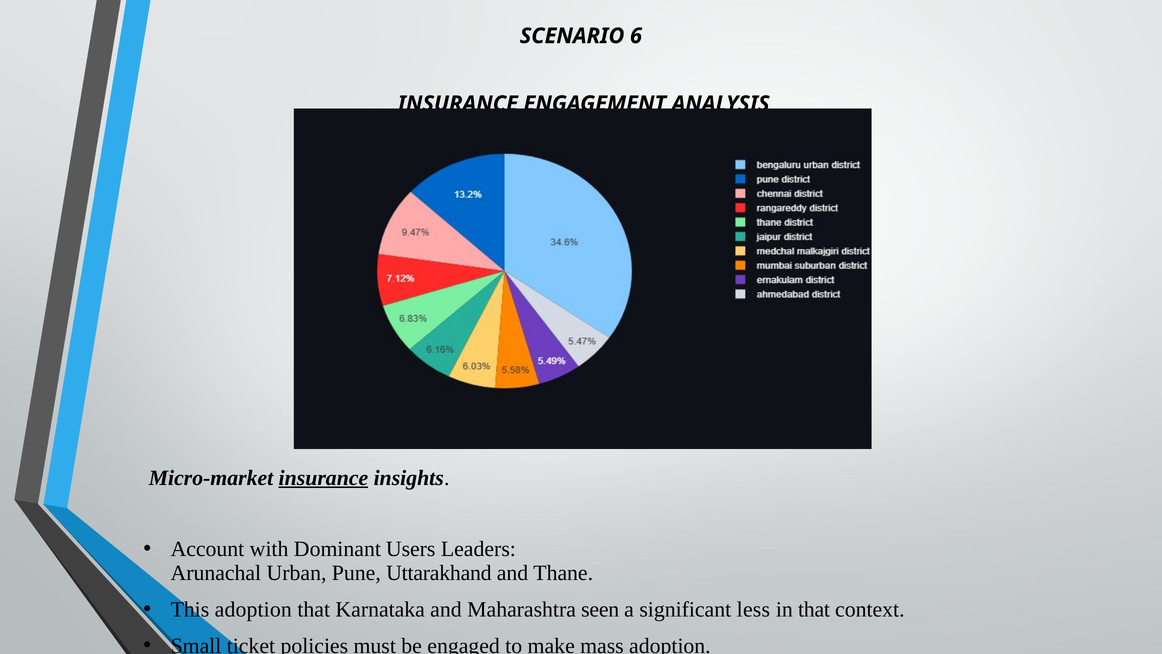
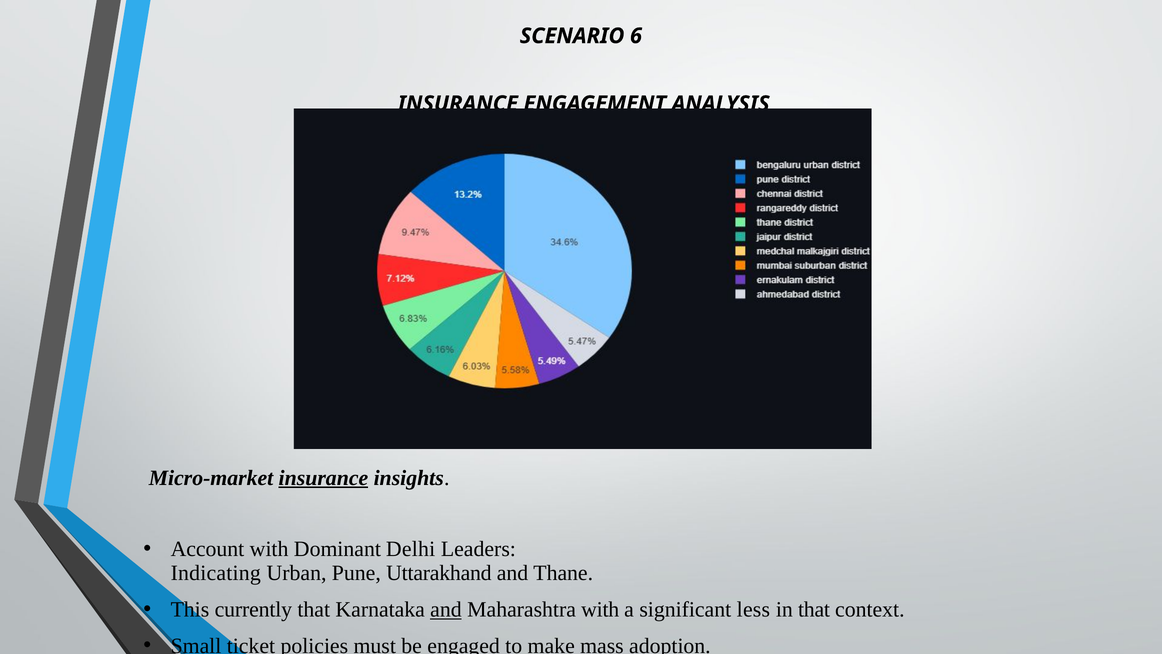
Users: Users -> Delhi (411, 549)
Arunachal: Arunachal -> Indicating (216, 573)
This adoption: adoption -> currently (253, 609)
and underline: none -> present (446, 609)
Maharashtra seen: seen -> with (600, 609)
